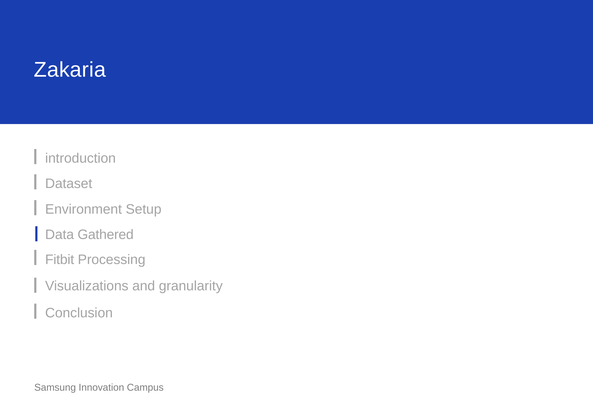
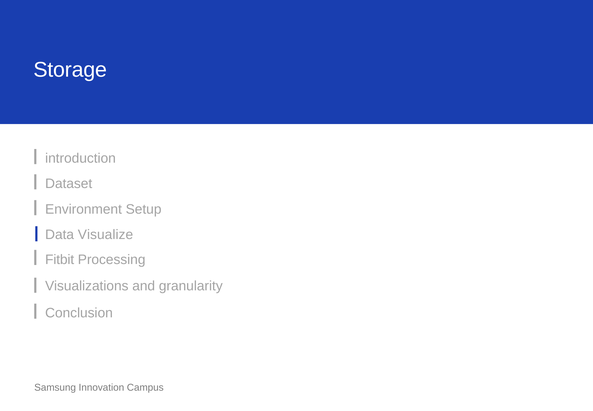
Zakaria: Zakaria -> Storage (70, 70)
Gathered: Gathered -> Visualize (105, 235)
